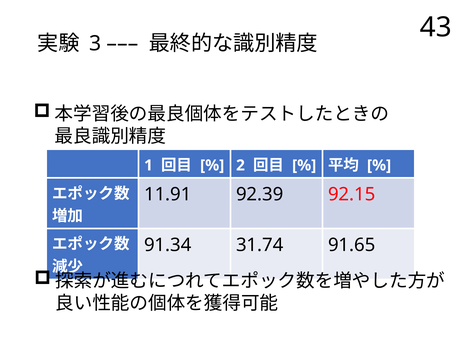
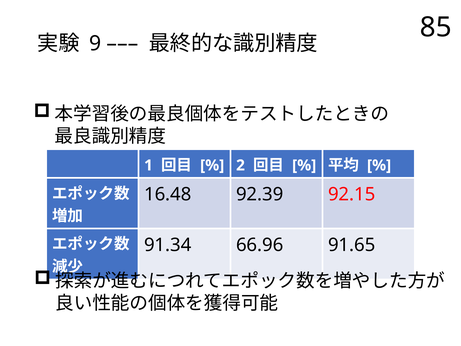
3: 3 -> 9 (95, 43)
43: 43 -> 85 (436, 27)
11.91: 11.91 -> 16.48 (168, 194)
31.74: 31.74 -> 66.96 (260, 245)
